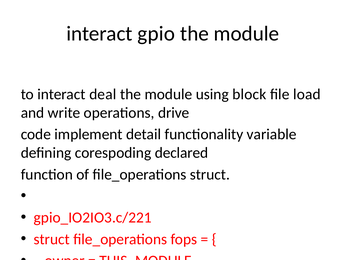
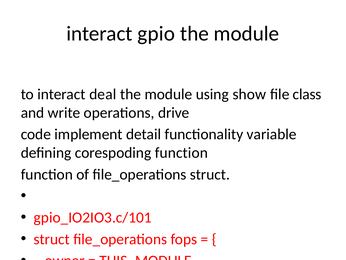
block: block -> show (249, 94)
load: load -> class (307, 94)
corespoding declared: declared -> function (181, 153)
gpio_IO2IO3.c/221: gpio_IO2IO3.c/221 -> gpio_IO2IO3.c/101 (93, 217)
